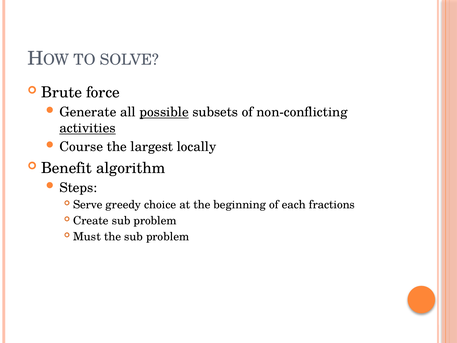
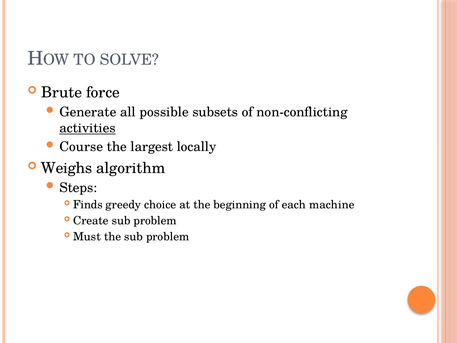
possible underline: present -> none (164, 112)
Benefit: Benefit -> Weighs (67, 168)
Serve: Serve -> Finds (88, 205)
fractions: fractions -> machine (332, 205)
